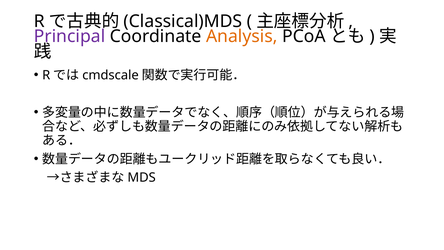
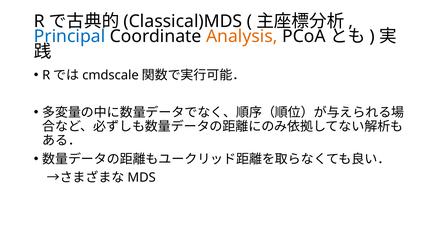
Principal colour: purple -> blue (70, 36)
